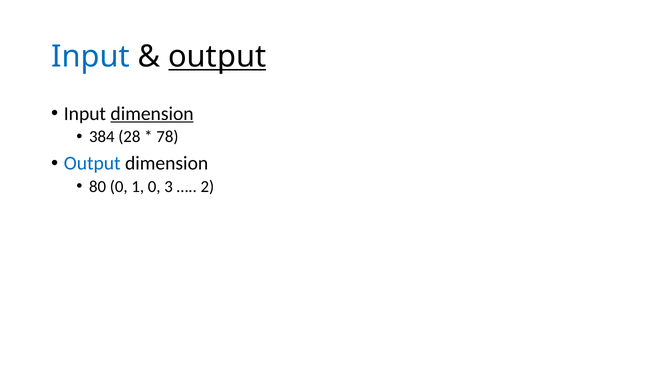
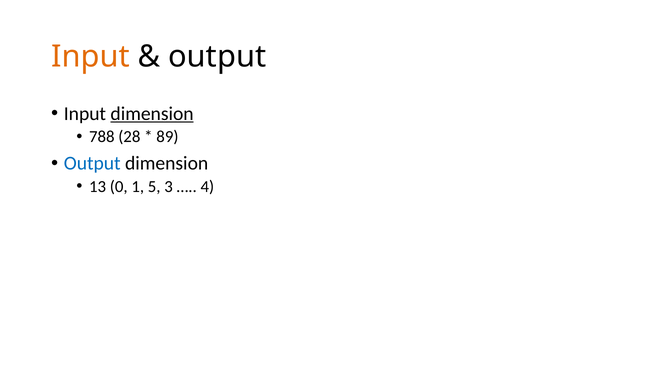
Input colour: blue -> orange (90, 56)
output underline: present -> none (217, 56)
384: 384 -> 788 (102, 137)
78: 78 -> 89 (167, 137)
80: 80 -> 13 (98, 187)
1 0: 0 -> 5 (154, 187)
2: 2 -> 4 (207, 187)
